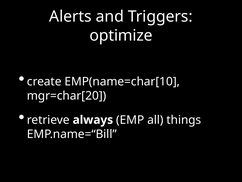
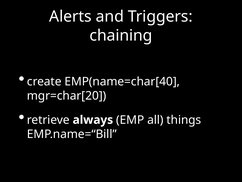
optimize: optimize -> chaining (121, 35)
EMP(name=char[10: EMP(name=char[10 -> EMP(name=char[40 (122, 81)
